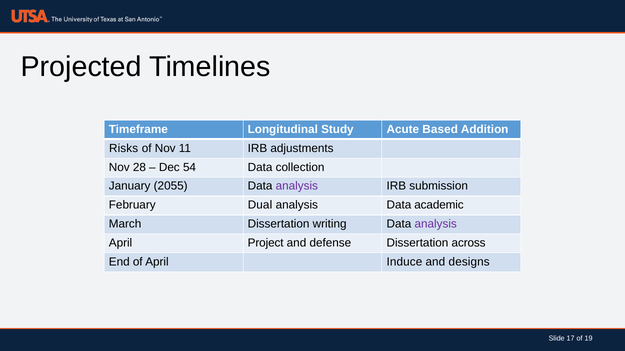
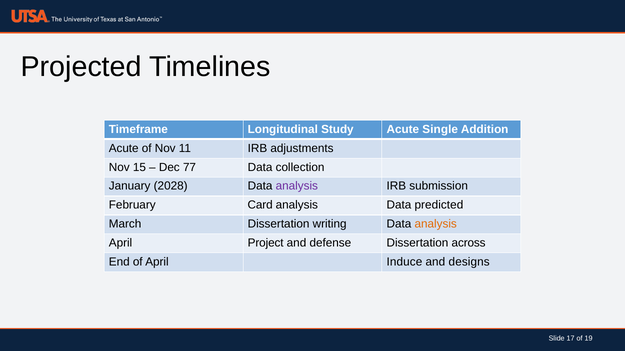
Based: Based -> Single (440, 129)
Risks: Risks -> Acute (124, 148)
28: 28 -> 15 (139, 167)
54: 54 -> 77 (190, 167)
2055: 2055 -> 2028 (171, 186)
Dual: Dual -> Card (260, 205)
academic: academic -> predicted (439, 205)
analysis colour: purple -> orange (436, 224)
